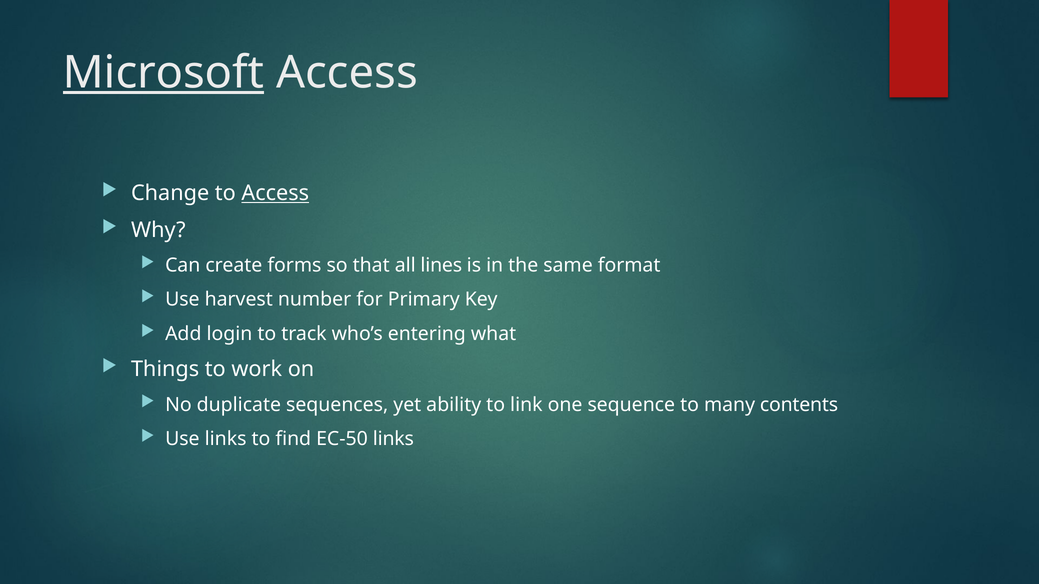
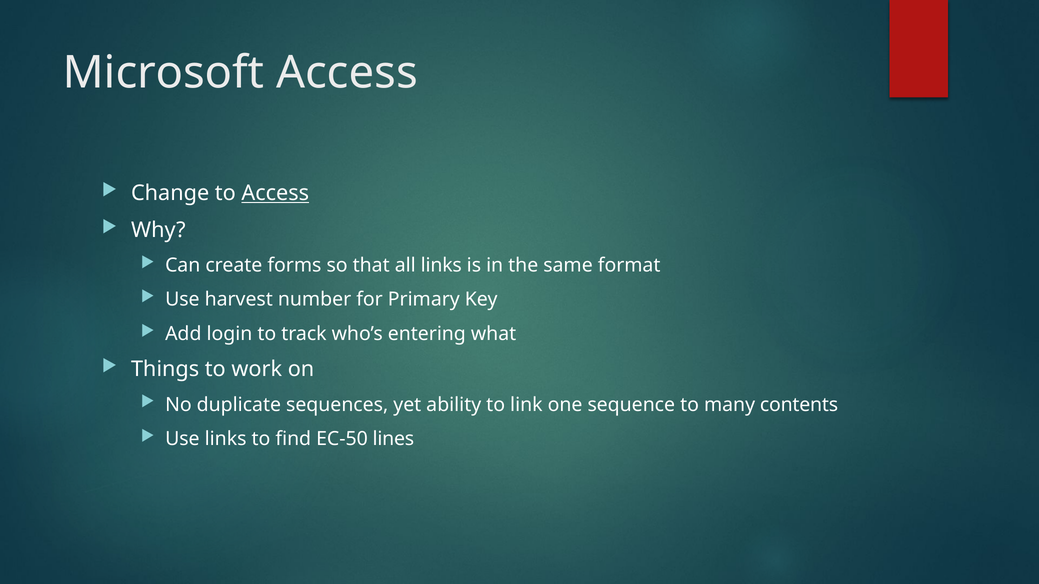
Microsoft underline: present -> none (164, 73)
all lines: lines -> links (441, 266)
EC-50 links: links -> lines (393, 439)
